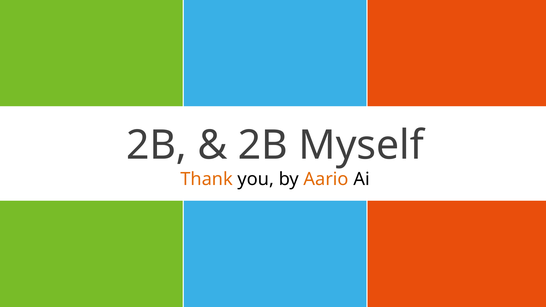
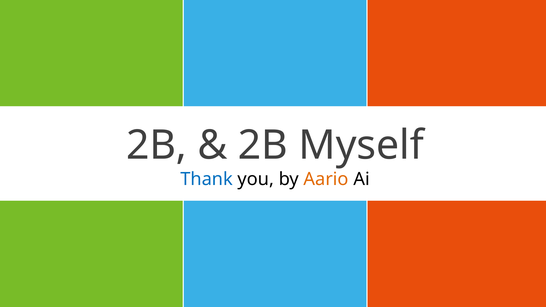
Thank colour: orange -> blue (207, 179)
